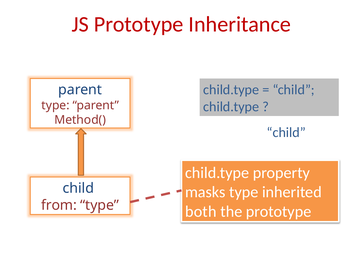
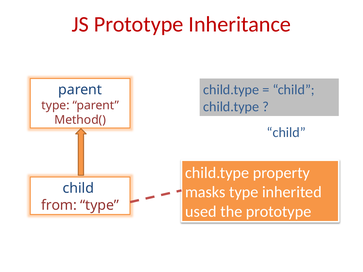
both: both -> used (201, 212)
